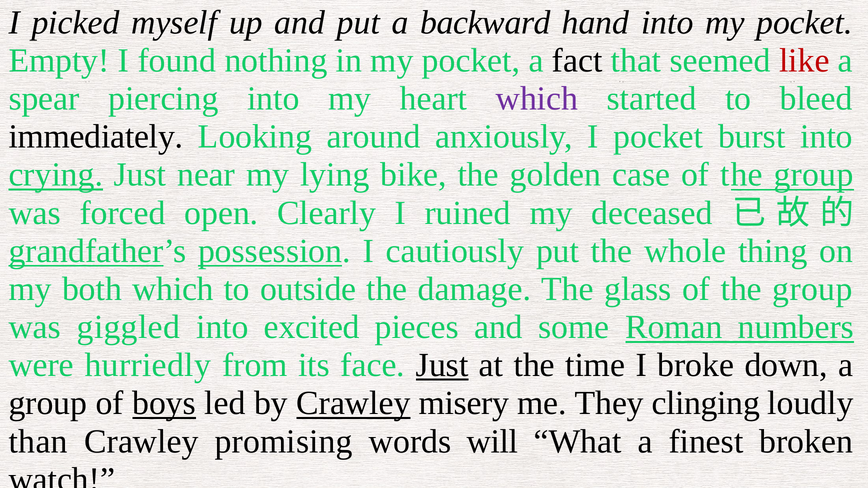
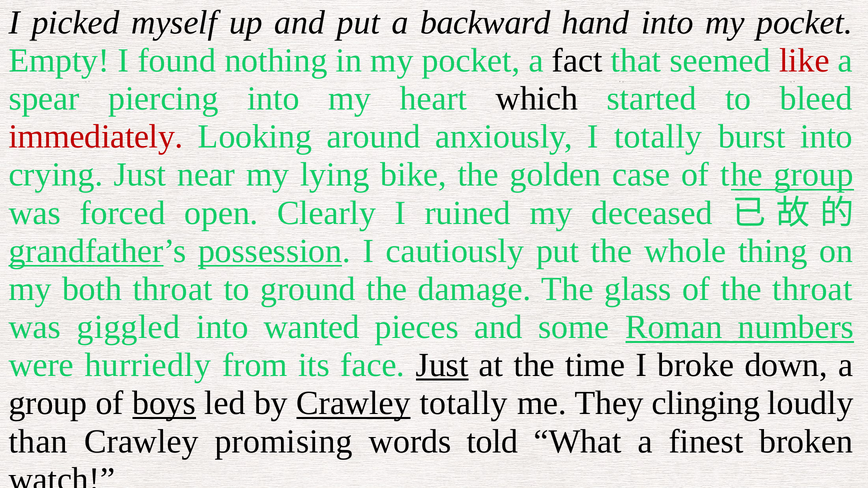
which colour: purple -> black (537, 99)
immediately colour: black -> red (96, 137)
I pocket: pocket -> totally (658, 137)
crying underline: present -> none (56, 175)
both which: which -> throat (173, 289)
outside: outside -> ground (308, 289)
glass of the group: group -> throat (812, 289)
excited: excited -> wanted (312, 327)
Crawley misery: misery -> totally (464, 404)
will: will -> told (493, 442)
